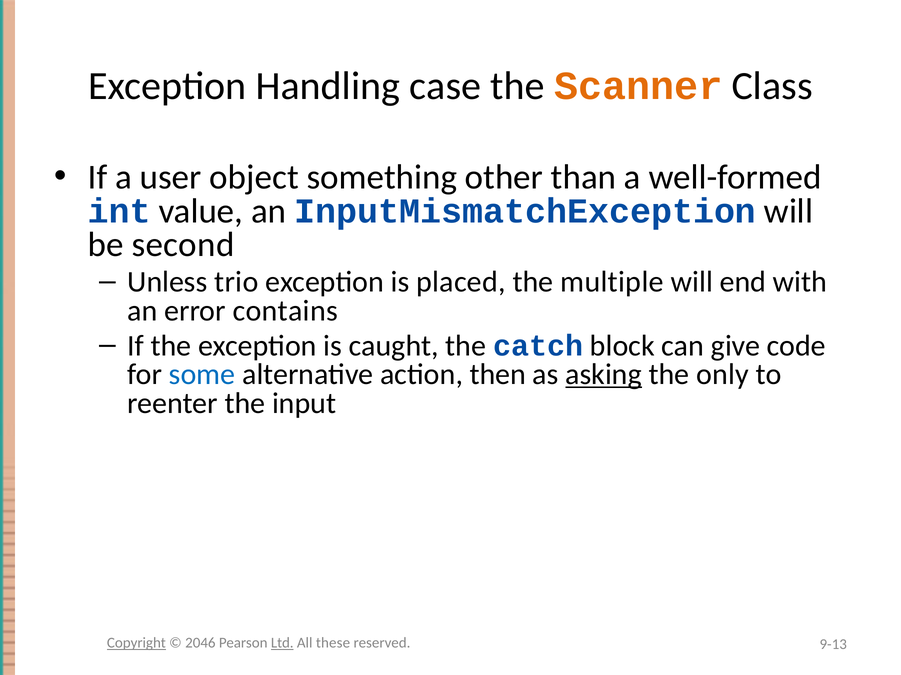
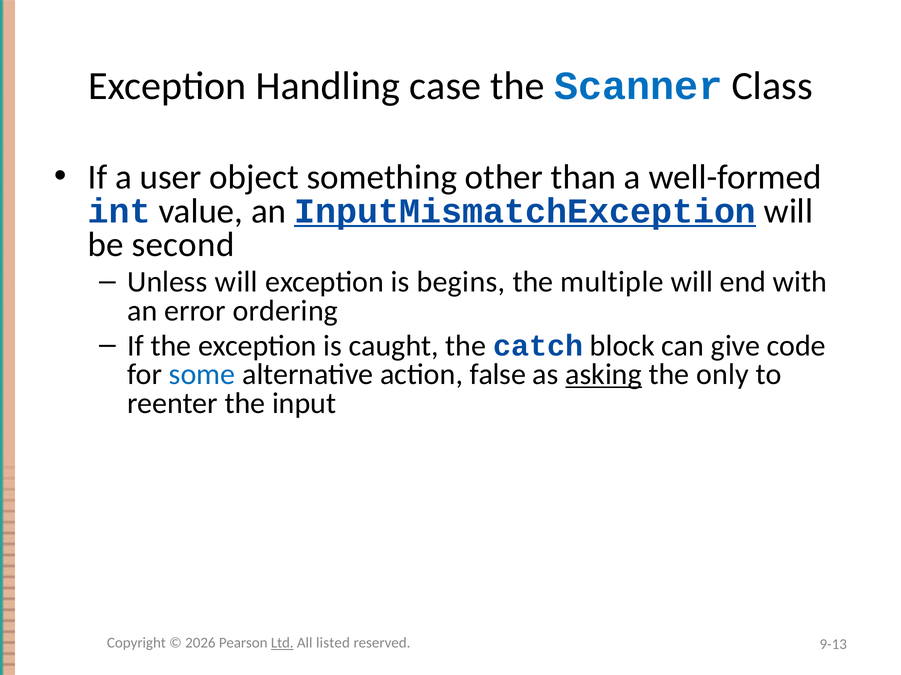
Scanner colour: orange -> blue (638, 86)
InputMismatchException underline: none -> present (525, 211)
Unless trio: trio -> will (236, 282)
placed: placed -> begins (461, 282)
contains: contains -> ordering (285, 311)
then: then -> false (498, 375)
Copyright underline: present -> none (136, 644)
2046: 2046 -> 2026 (200, 644)
these: these -> listed (333, 644)
